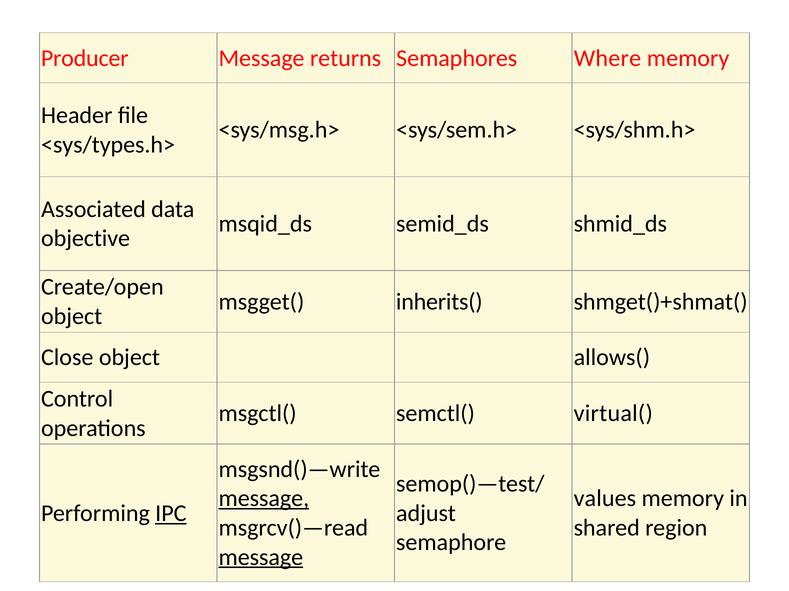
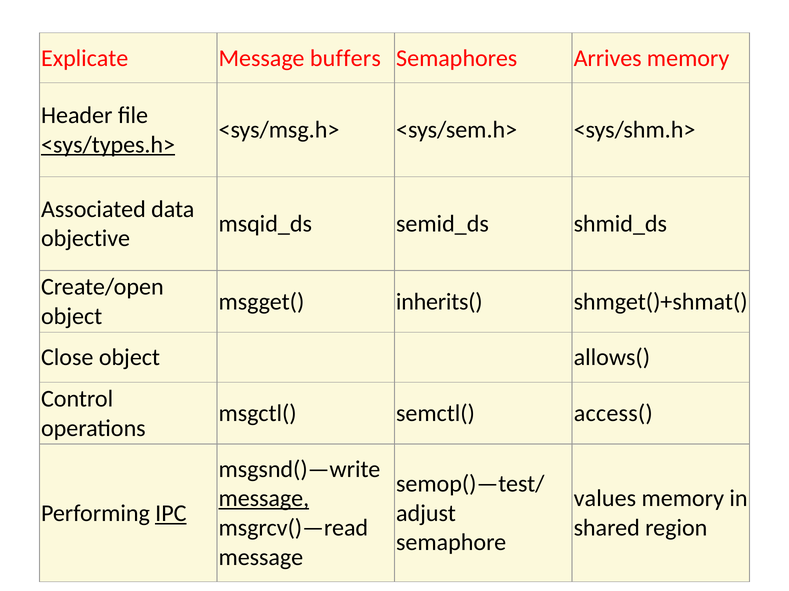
Producer: Producer -> Explicate (85, 58)
returns: returns -> buffers (345, 58)
Where: Where -> Arrives (608, 58)
<sys/types.h> underline: none -> present (108, 145)
virtual(: virtual( -> access( (613, 414)
message underline: present -> none (261, 558)
